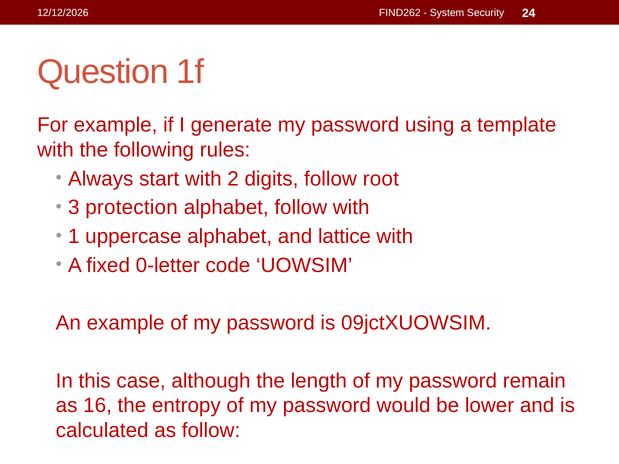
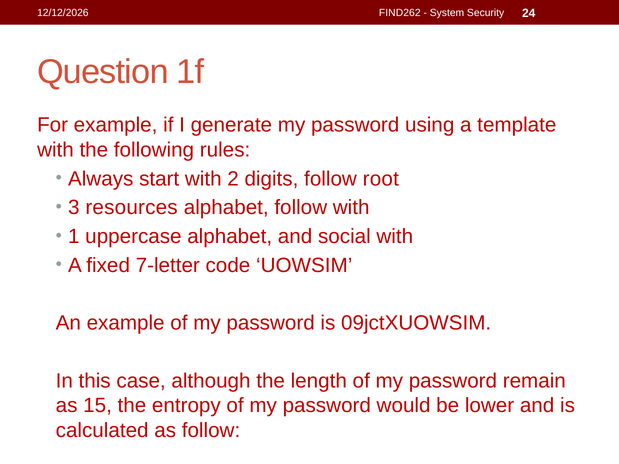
protection: protection -> resources (132, 208)
lattice: lattice -> social (344, 237)
0-letter: 0-letter -> 7-letter (168, 266)
16: 16 -> 15 (98, 406)
